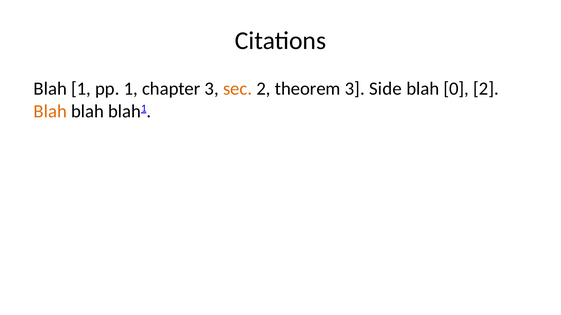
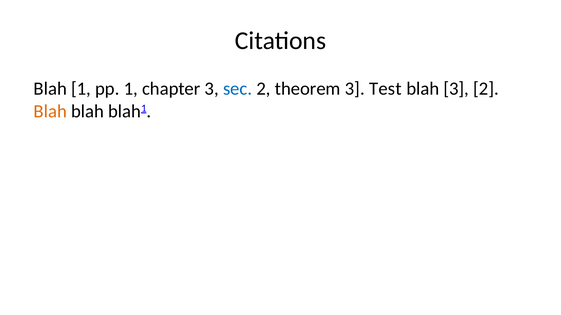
sec colour: orange -> blue (238, 89)
Side: Side -> Test (385, 89)
blah 0: 0 -> 3 (456, 89)
